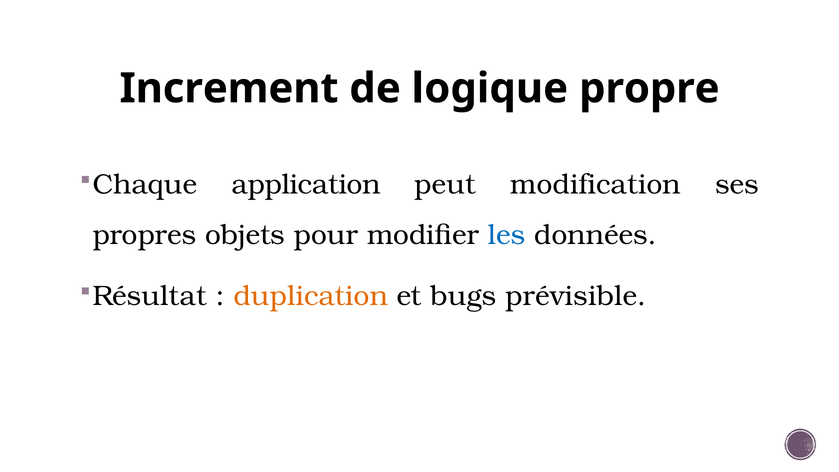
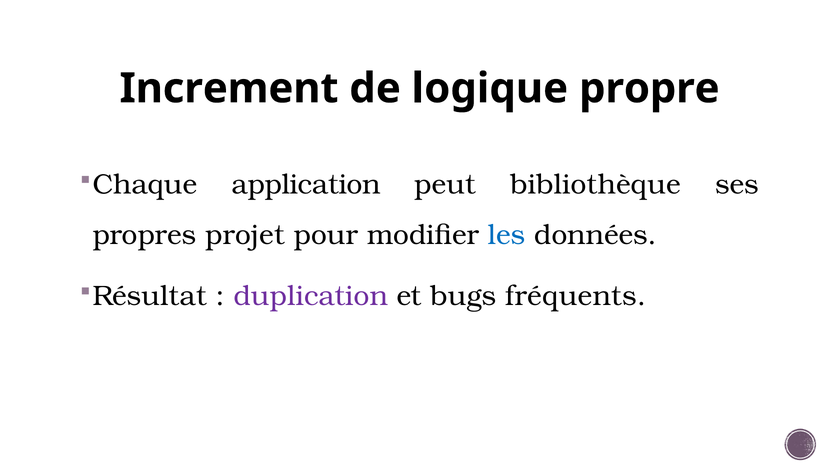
modification: modification -> bibliothèque (596, 185)
objets: objets -> projet (245, 235)
duplication colour: orange -> purple (311, 296)
prévisible: prévisible -> fréquents (576, 296)
